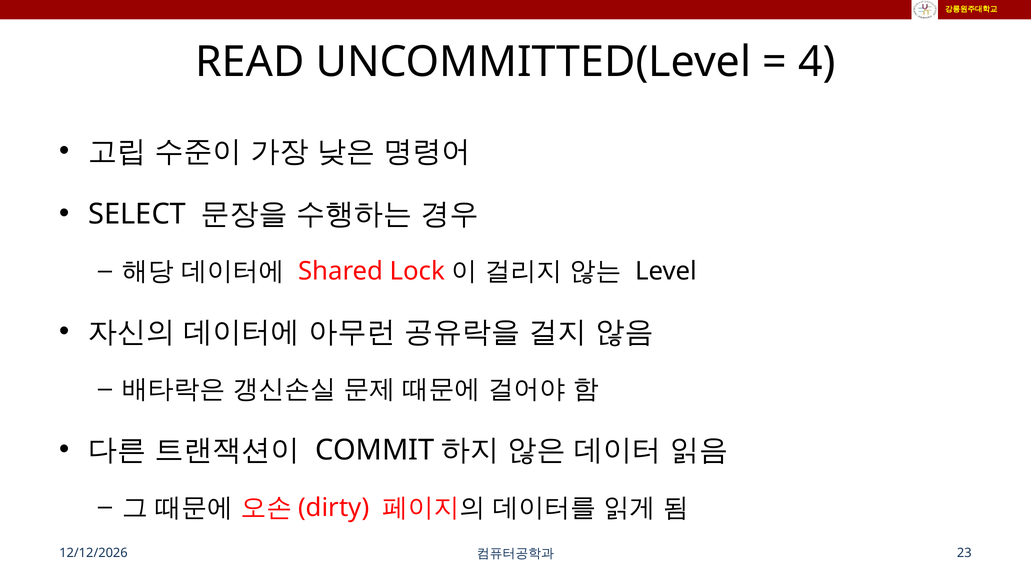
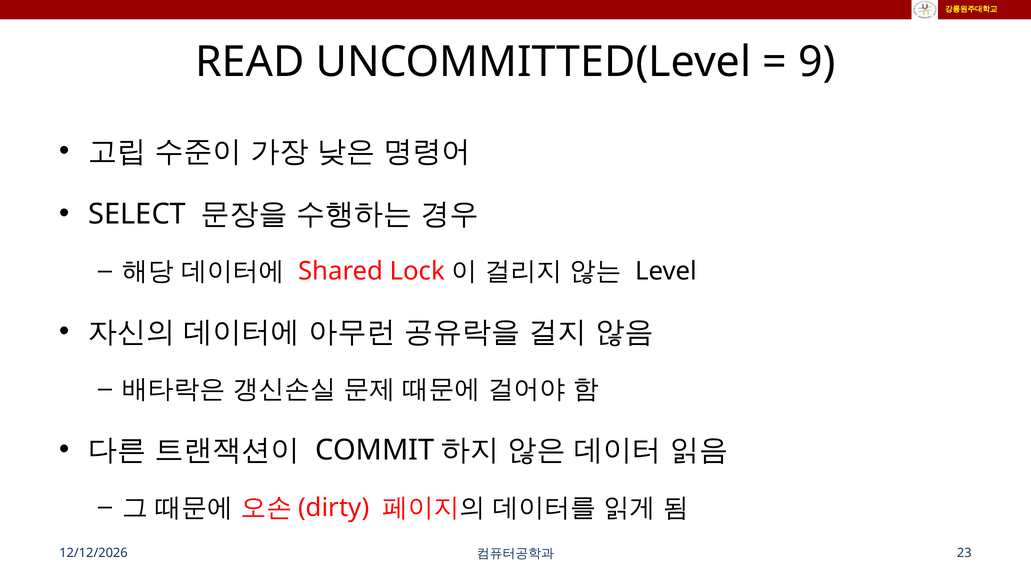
4: 4 -> 9 (817, 62)
